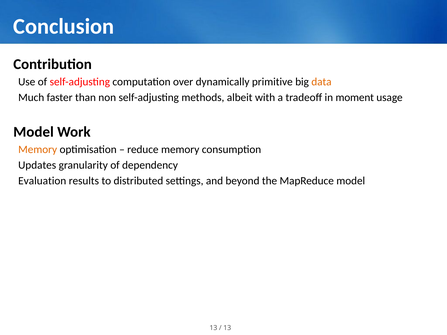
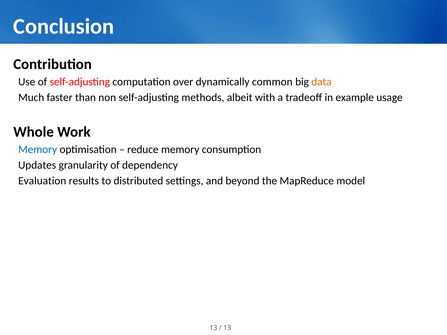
primitive: primitive -> common (272, 82)
moment: moment -> example (355, 97)
Model: Model -> Whole (34, 132)
Memory colour: orange -> blue (38, 150)
